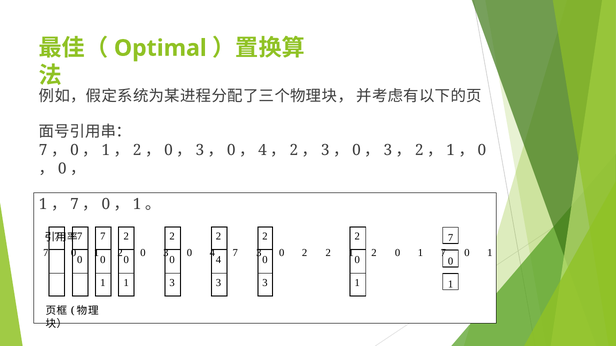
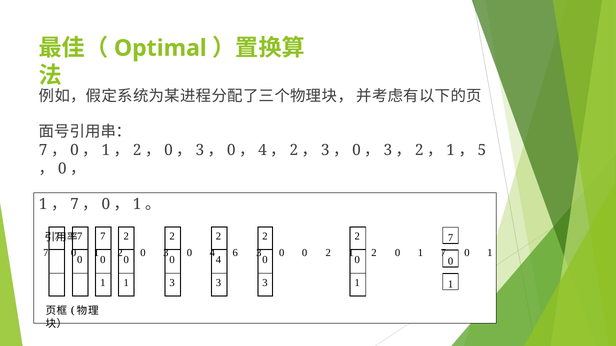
0: 0 -> 5 (482, 150)
4 7: 7 -> 6 (235, 253)
0 2: 2 -> 0 (305, 253)
